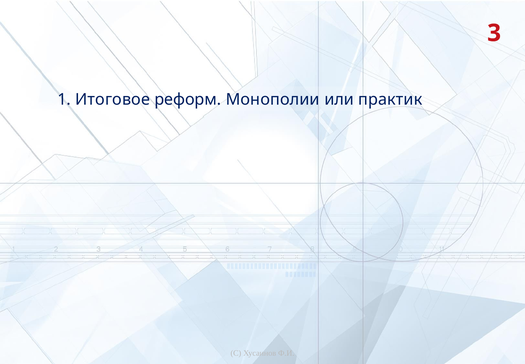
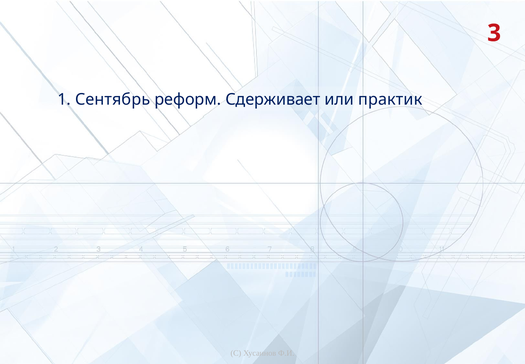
Итоговое: Итоговое -> Сентябрь (113, 100)
Монополии: Монополии -> Сдерживает (273, 100)
